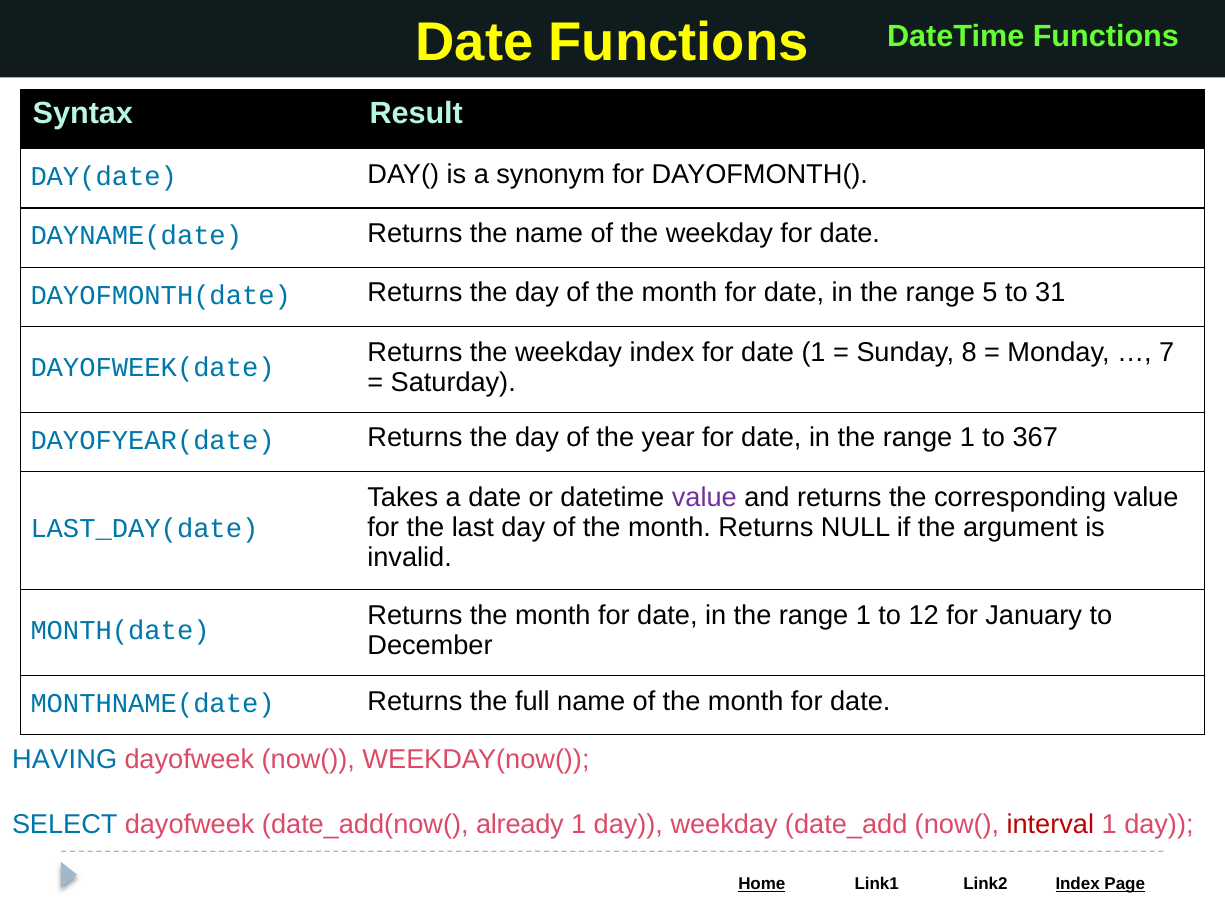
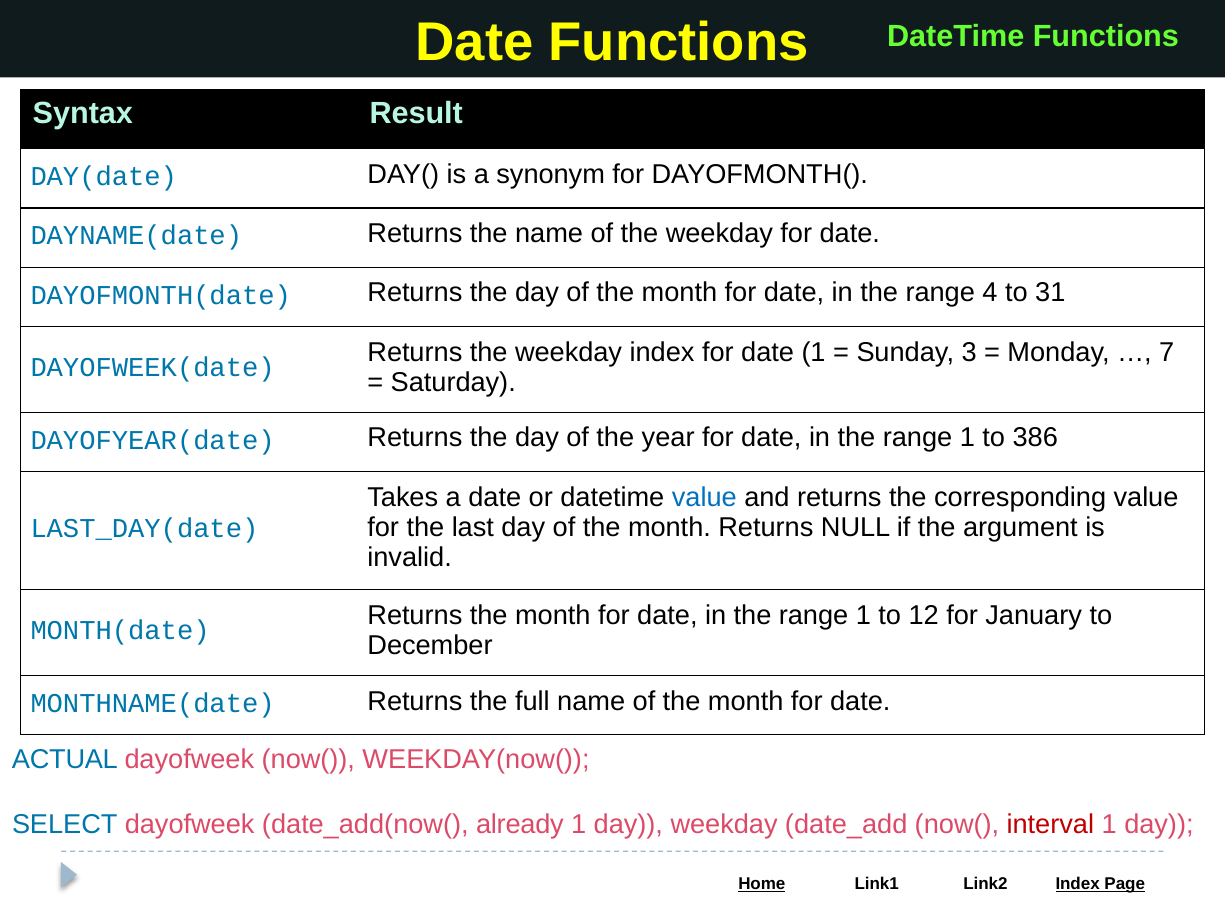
5: 5 -> 4 (990, 293)
8: 8 -> 3 (969, 352)
367: 367 -> 386 (1035, 438)
value colour: purple -> blue (704, 497)
HAVING: HAVING -> ACTUAL (65, 759)
